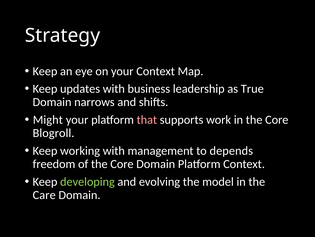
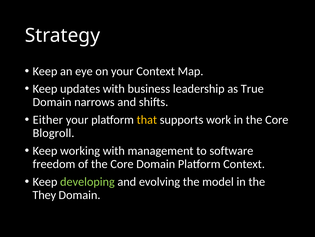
Might: Might -> Either (48, 119)
that colour: pink -> yellow (147, 119)
depends: depends -> software (231, 150)
Care: Care -> They (44, 194)
